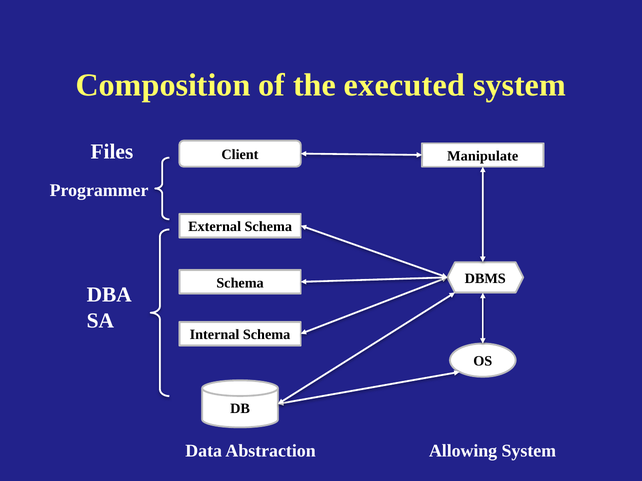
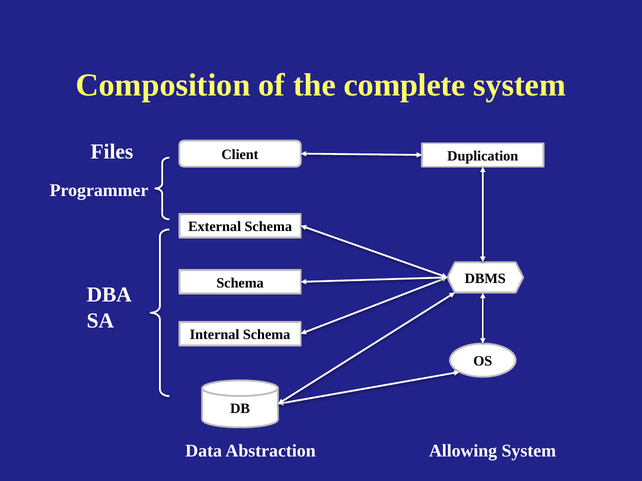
executed: executed -> complete (405, 85)
Manipulate: Manipulate -> Duplication (483, 156)
